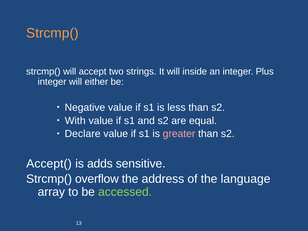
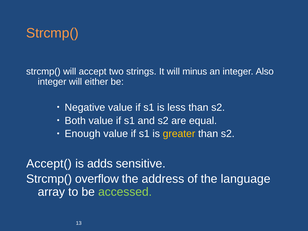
inside: inside -> minus (195, 72)
Plus: Plus -> Also (265, 72)
With: With -> Both (75, 121)
Declare: Declare -> Enough (83, 134)
greater colour: pink -> yellow (179, 134)
